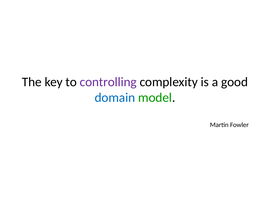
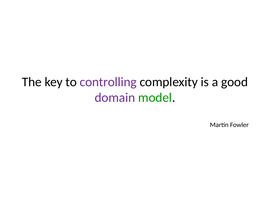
domain colour: blue -> purple (115, 98)
